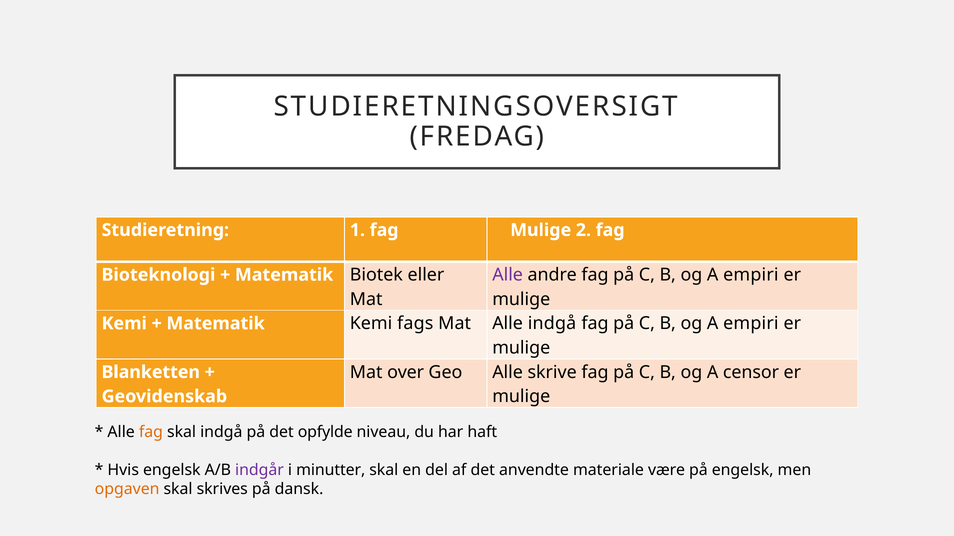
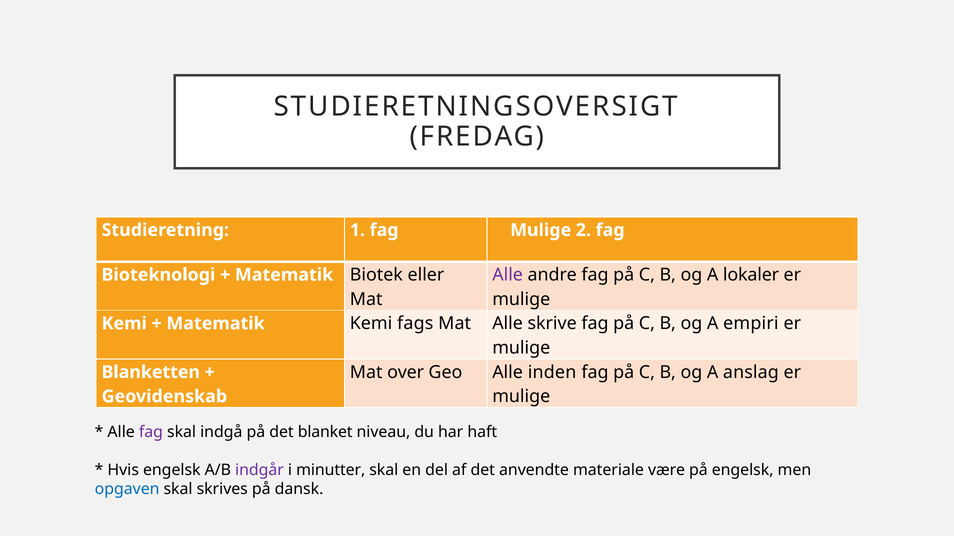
empiri: empiri -> lokaler (751, 275)
Alle indgå: indgå -> skrive (552, 324)
skrive: skrive -> inden (552, 373)
censor: censor -> anslag (751, 373)
fag colour: orange -> purple (151, 433)
opfylde: opfylde -> blanket (325, 433)
opgaven colour: orange -> blue (127, 490)
